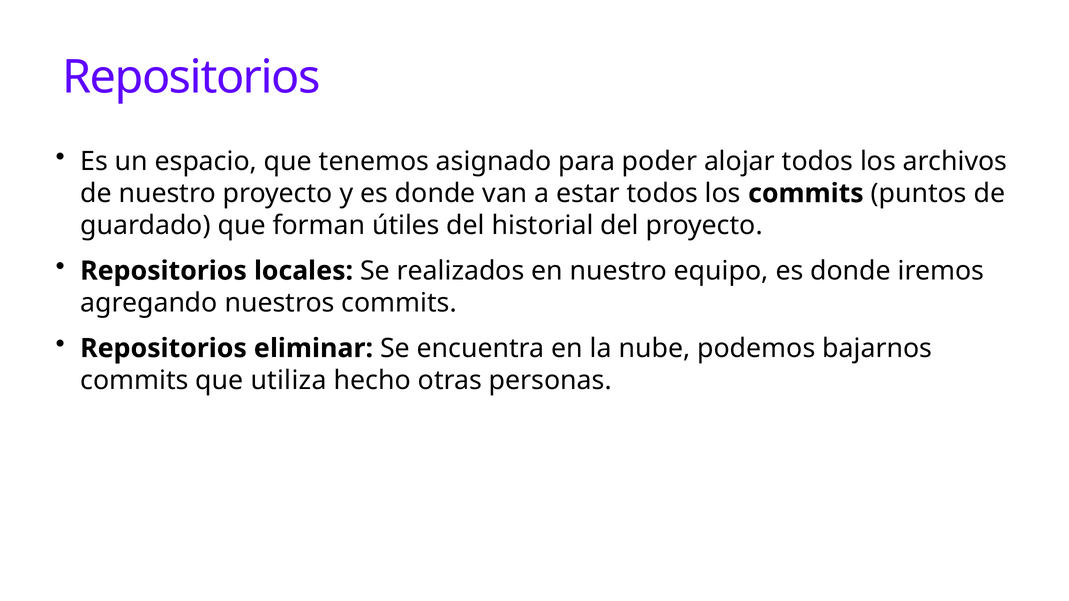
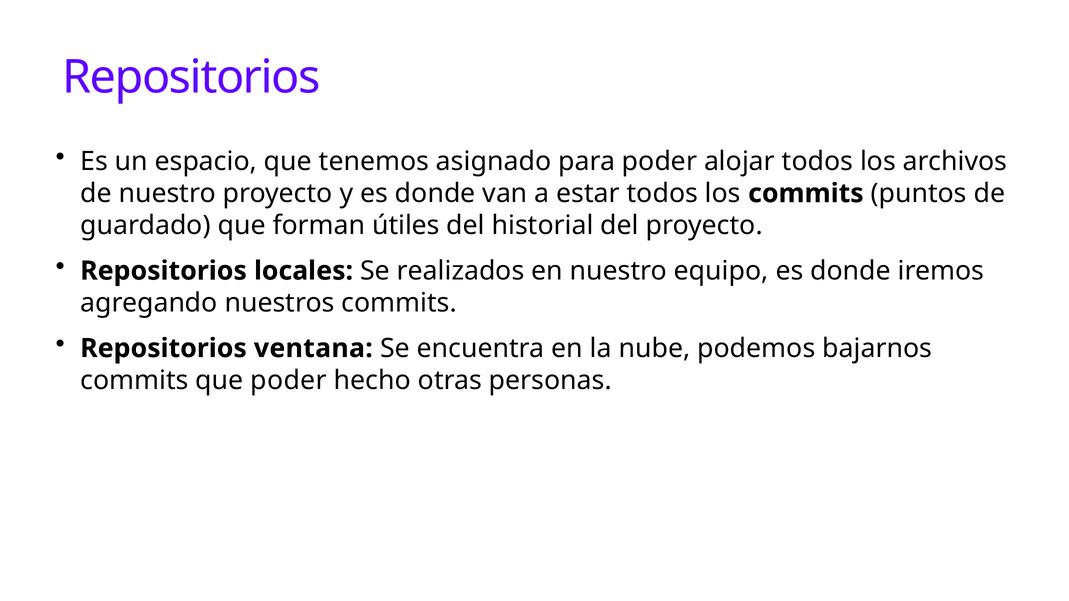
eliminar: eliminar -> ventana (313, 348)
que utiliza: utiliza -> poder (288, 381)
